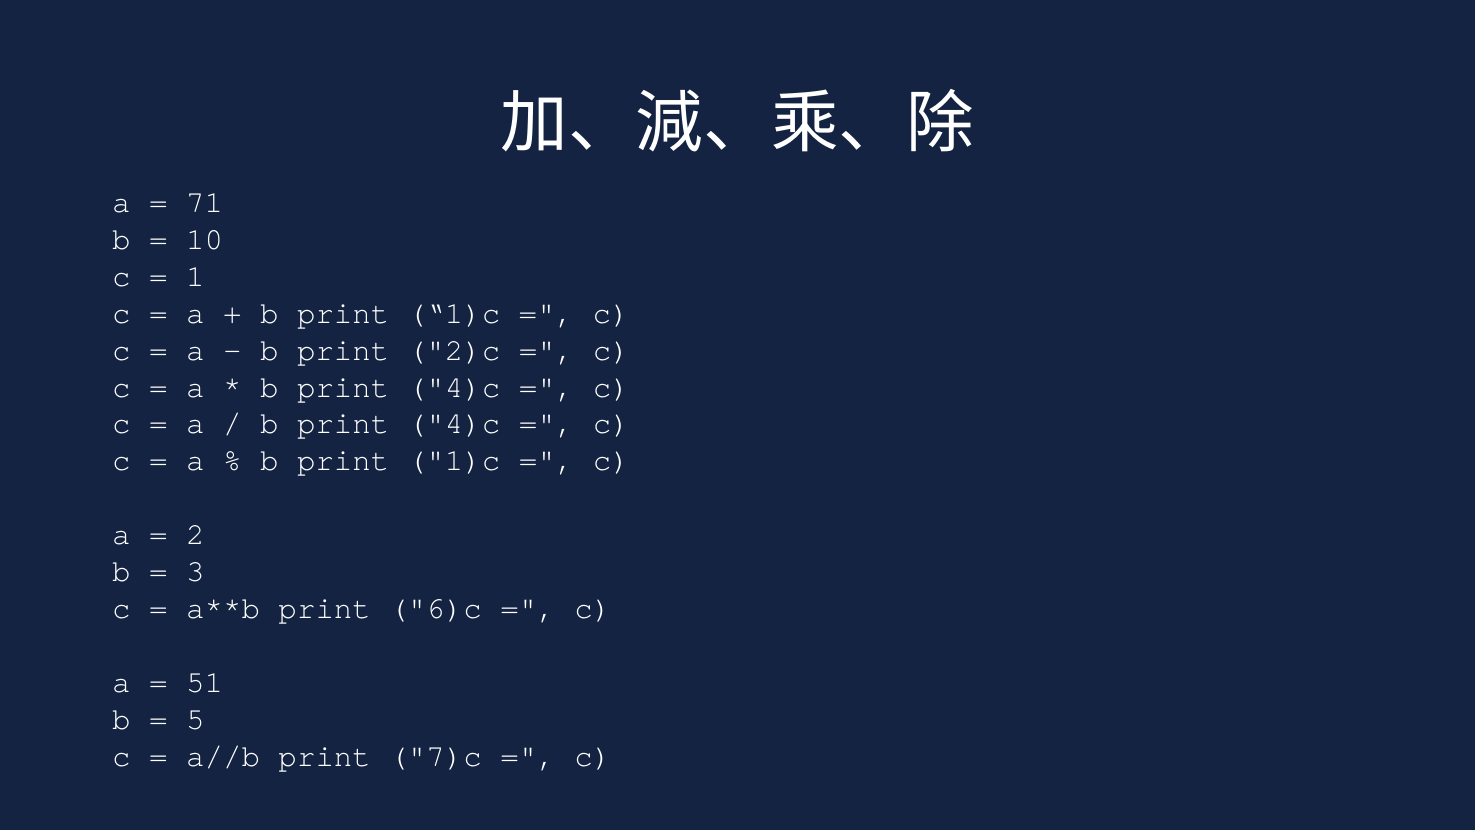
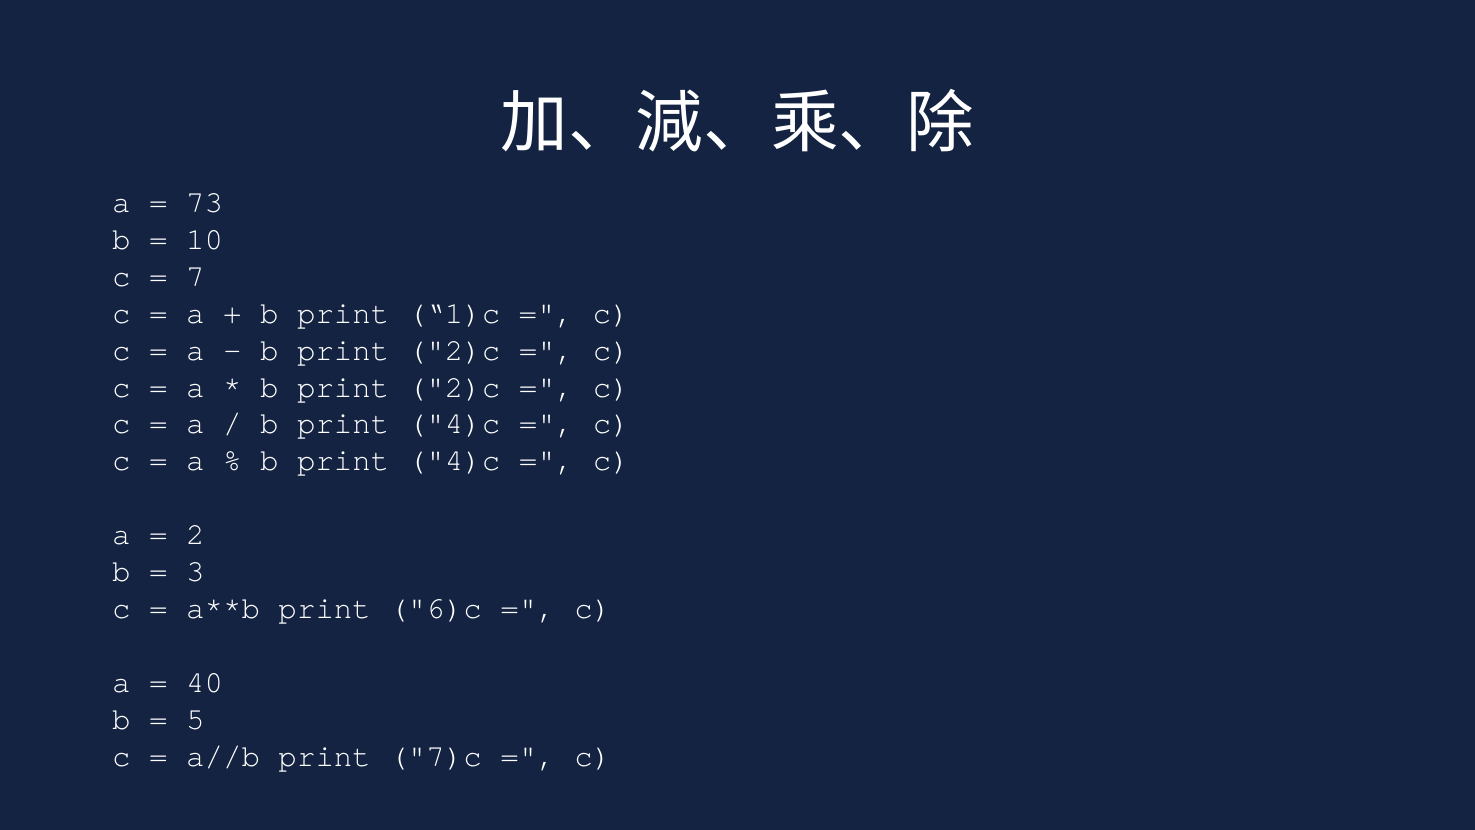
71: 71 -> 73 (205, 202)
1: 1 -> 7 (195, 276)
4)c: 4)c -> 2)c (454, 387)
1)c: 1)c -> 4)c (454, 460)
51: 51 -> 40 (205, 682)
